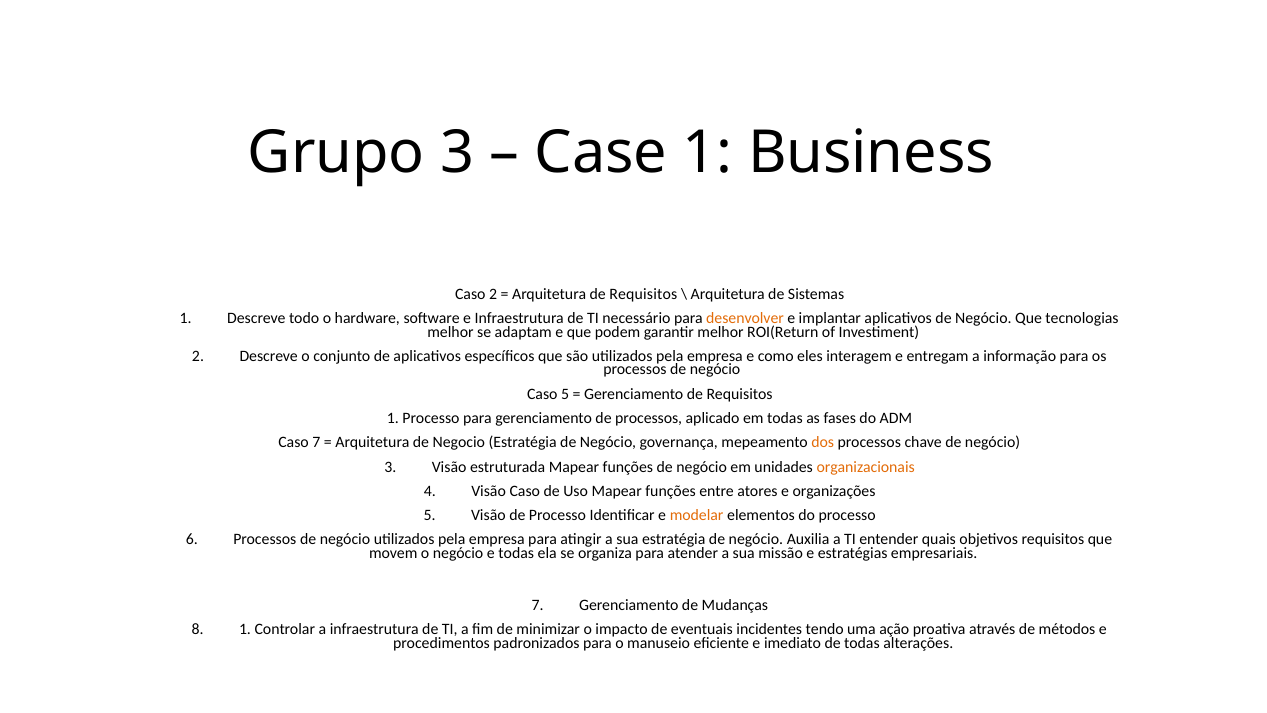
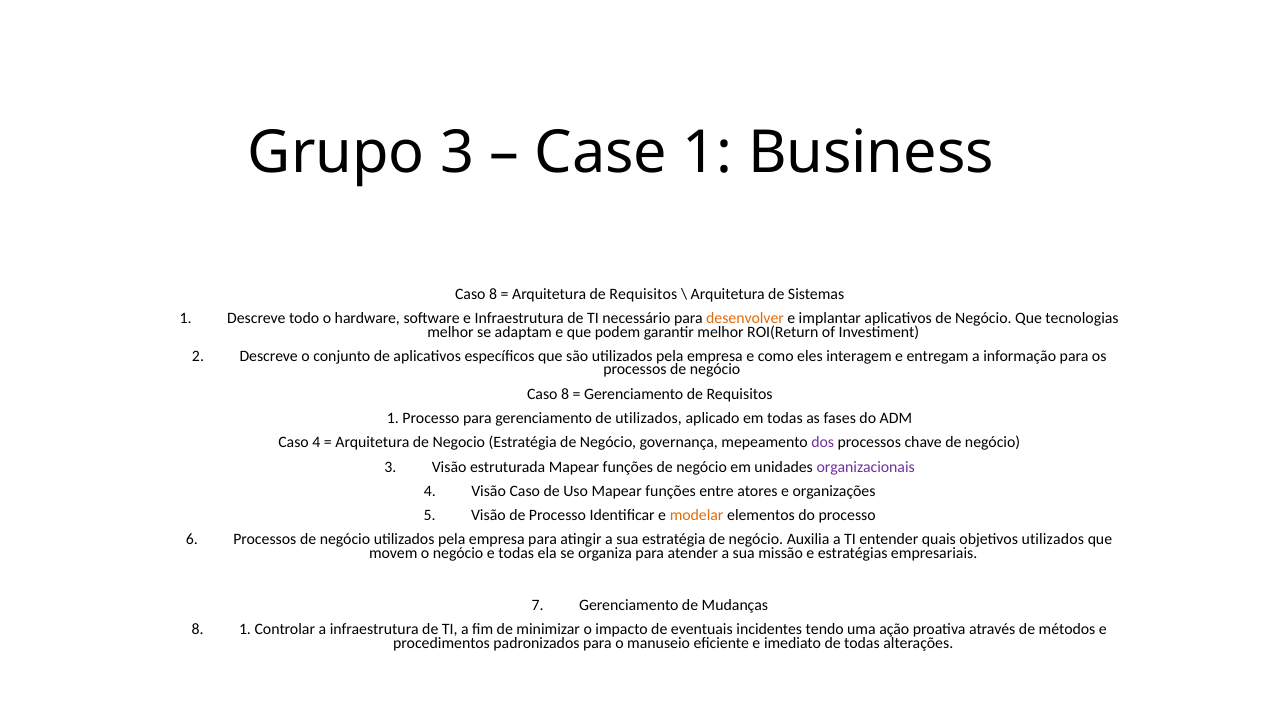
2: 2 -> 8 (493, 294)
5: 5 -> 8 (565, 394)
de processos: processos -> utilizados (649, 418)
Caso 7: 7 -> 4 (316, 442)
dos colour: orange -> purple (823, 442)
organizacionais colour: orange -> purple (866, 467)
objetivos requisitos: requisitos -> utilizados (1053, 539)
